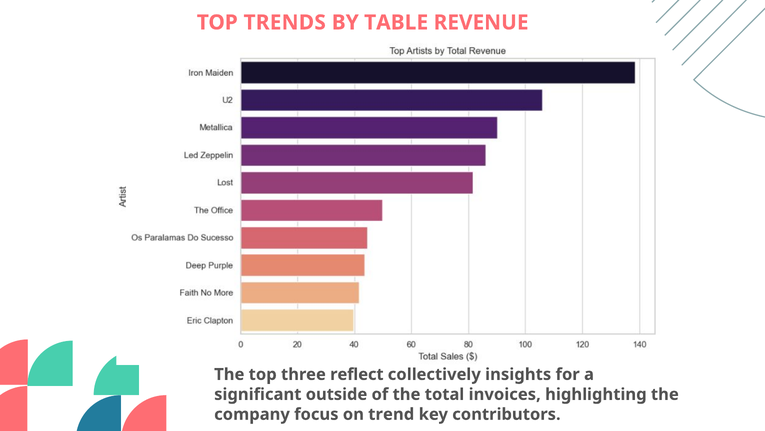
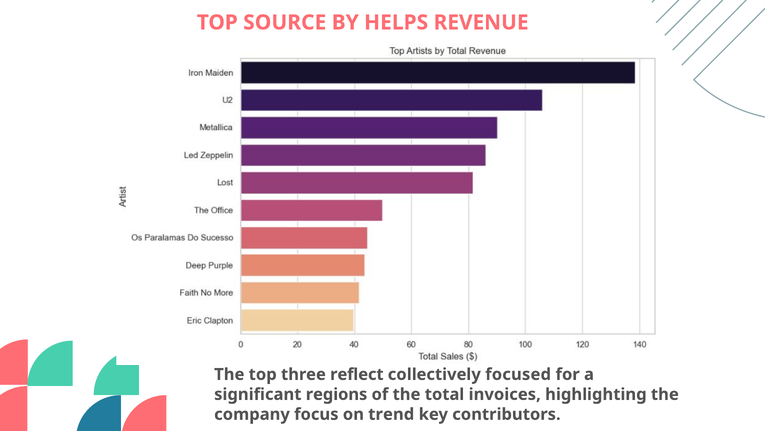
TRENDS: TRENDS -> SOURCE (285, 22)
TABLE: TABLE -> HELPS (396, 22)
insights: insights -> focused (518, 374)
outside: outside -> regions (337, 394)
